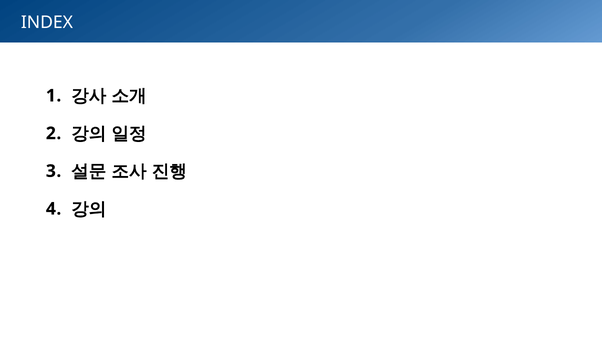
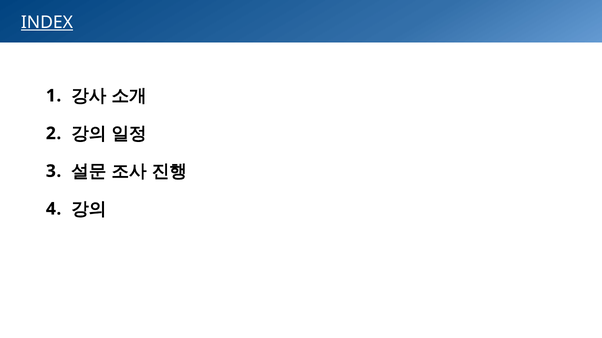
INDEX underline: none -> present (47, 22)
